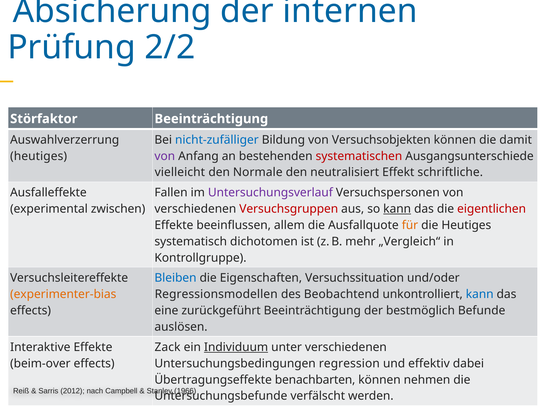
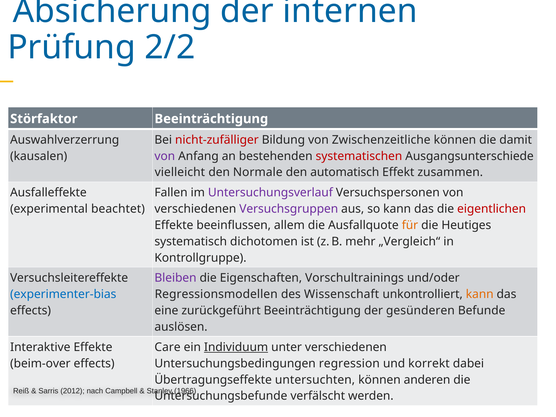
nicht-zufälliger colour: blue -> red (217, 140)
Versuchsobjekten: Versuchsobjekten -> Zwischenzeitliche (381, 140)
heutiges: heutiges -> kausalen (39, 156)
neutralisiert: neutralisiert -> automatisch (345, 172)
schriftliche: schriftliche -> zusammen (450, 172)
zwischen: zwischen -> beachtet (118, 209)
Versuchsgruppen colour: red -> purple (289, 209)
kann underline: present -> none (397, 209)
Bleiben colour: blue -> purple (176, 278)
Versuchssituation: Versuchssituation -> Vorschultrainings (355, 278)
experimenter-bias colour: orange -> blue (63, 294)
Beobachtend: Beobachtend -> Wissenschaft (342, 294)
kann colour: blue -> orange (480, 294)
bestmöglich: bestmöglich -> gesünderen (420, 311)
Zack: Zack -> Care (168, 347)
effektiv: effektiv -> korrekt (429, 363)
benachbarten: benachbarten -> untersuchten (315, 380)
nehmen: nehmen -> anderen (427, 380)
